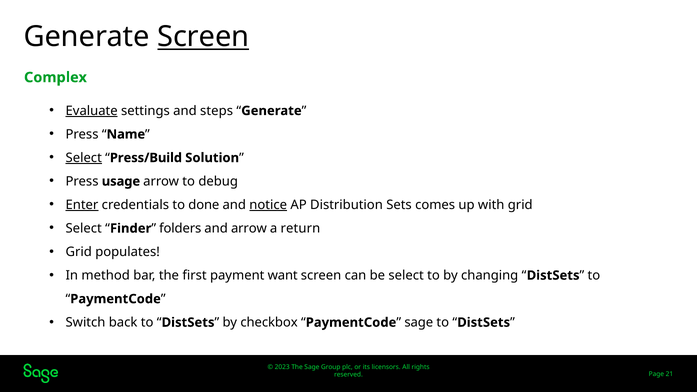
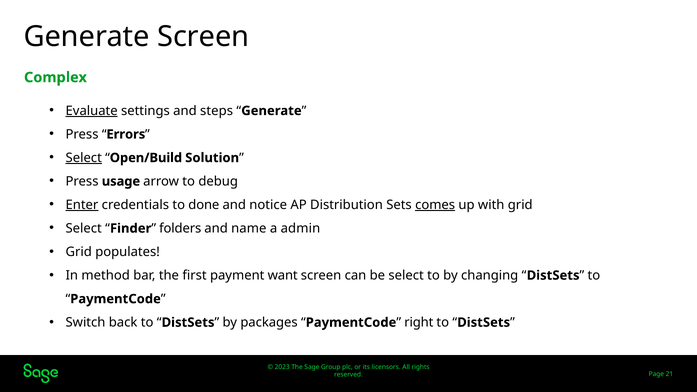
Screen underline: present -> none (203, 37)
Name: Name -> Errors (126, 134)
Press/Build: Press/Build -> Open/Build (146, 158)
notice underline: present -> none (268, 205)
comes underline: none -> present (435, 205)
and arrow: arrow -> name (249, 228)
return: return -> admin (300, 228)
checkbox: checkbox -> packages (269, 323)
sage: sage -> right (419, 323)
